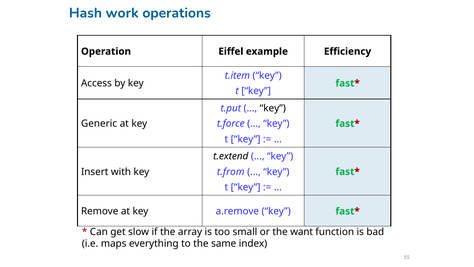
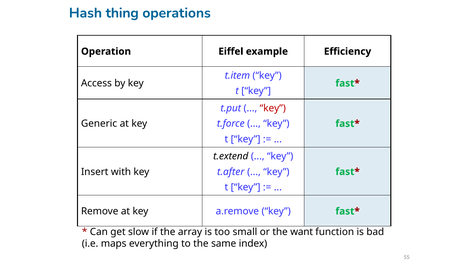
work: work -> thing (122, 13)
key colour: black -> red (273, 108)
t.from: t.from -> t.after (231, 171)
